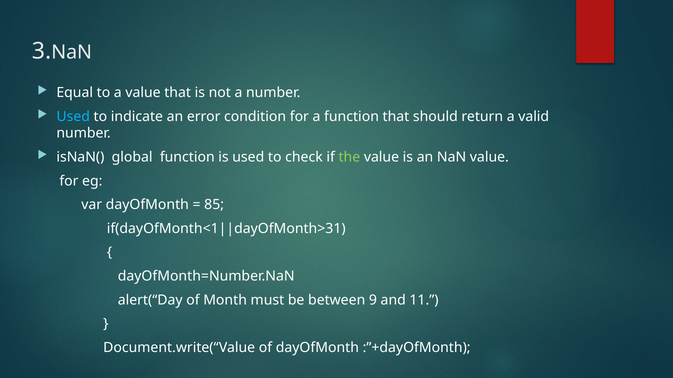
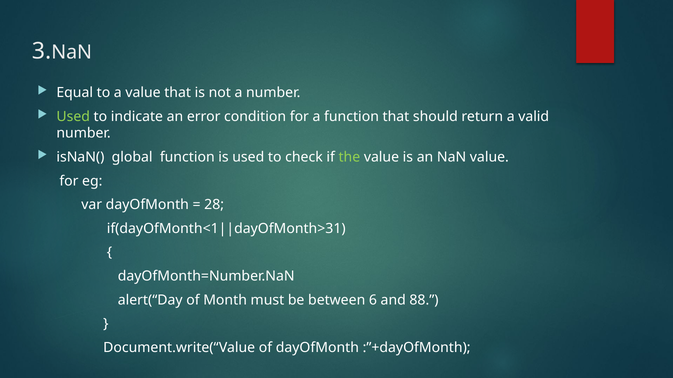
Used colour: light blue -> light green (73, 117)
85: 85 -> 28 (214, 205)
9: 9 -> 6 (373, 300)
11: 11 -> 88 (424, 300)
